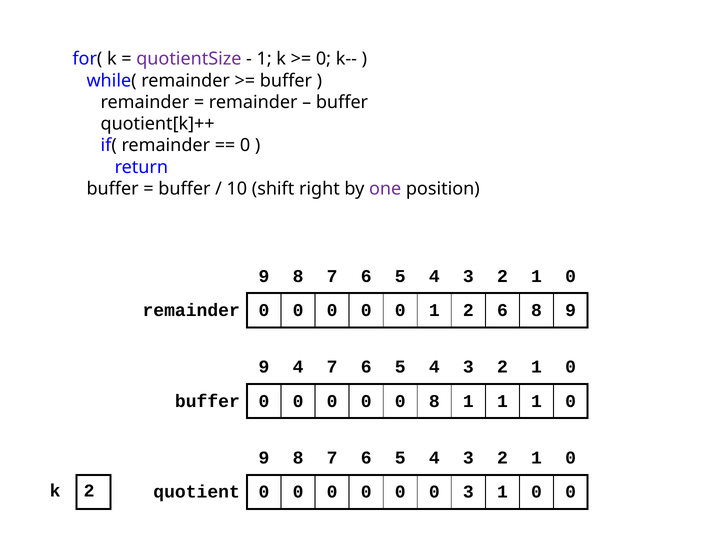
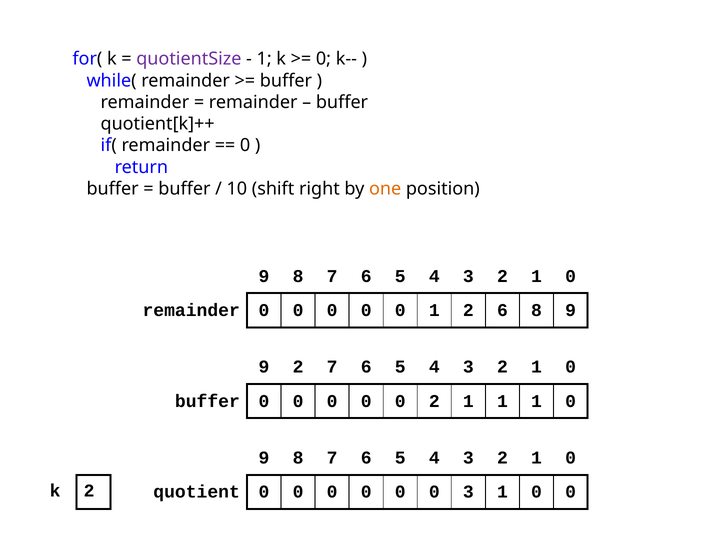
one colour: purple -> orange (385, 189)
9 4: 4 -> 2 (298, 367)
0 8: 8 -> 2 (434, 401)
